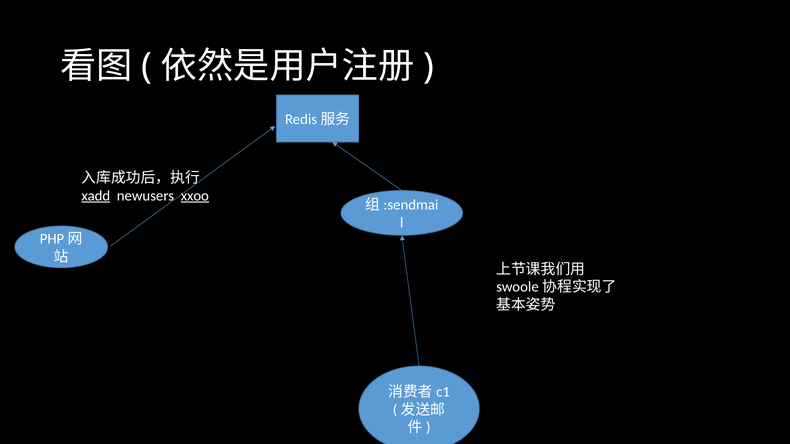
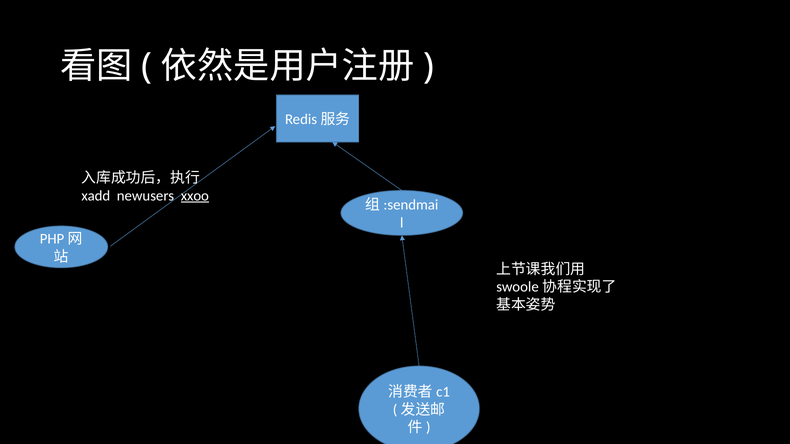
xadd underline: present -> none (96, 196)
